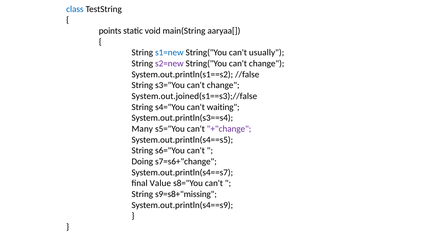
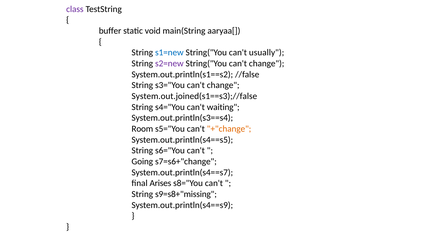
class colour: blue -> purple (75, 9)
points: points -> buffer (110, 31)
Many: Many -> Room (142, 129)
+"change colour: purple -> orange (229, 129)
Doing: Doing -> Going (142, 162)
Value: Value -> Arises (160, 183)
